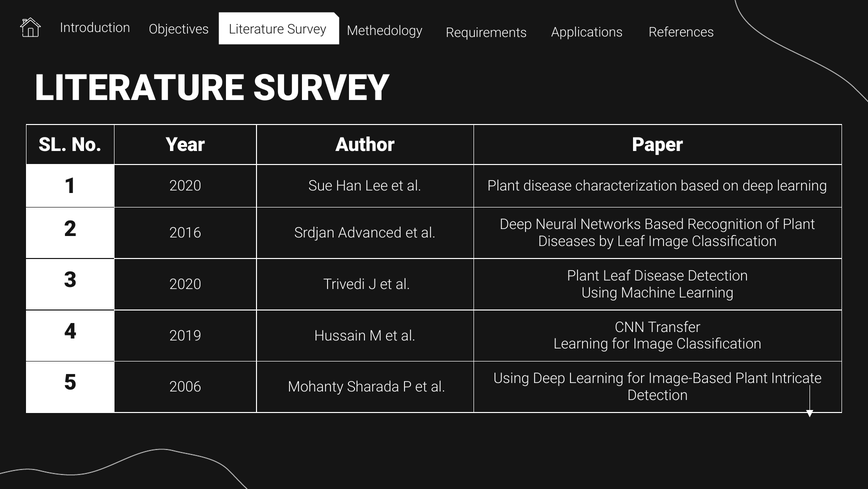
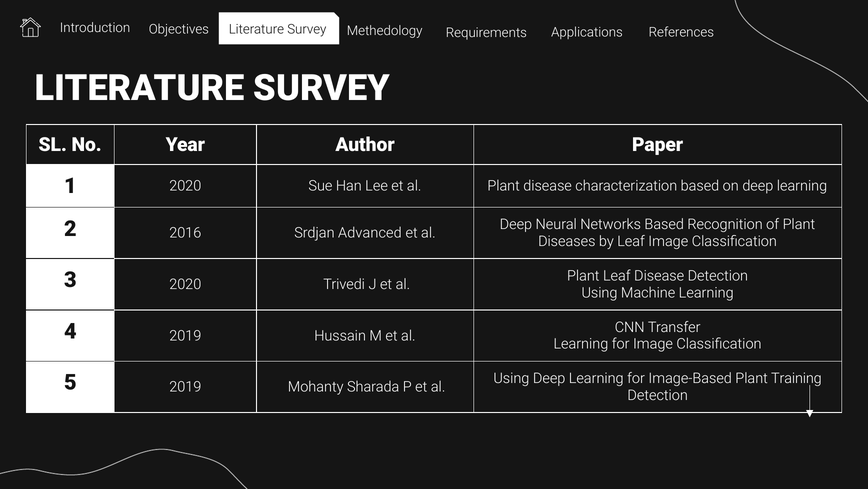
Intricate: Intricate -> Training (796, 378)
5 2006: 2006 -> 2019 (185, 386)
